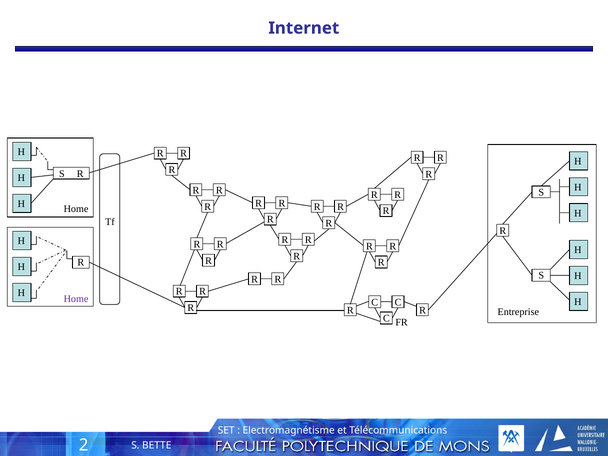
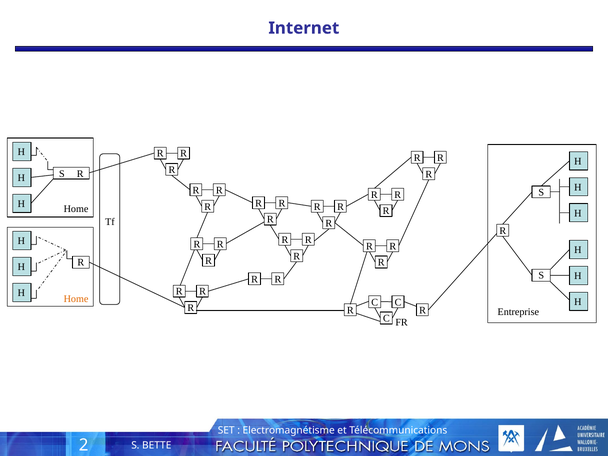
Home colour: purple -> orange (76, 299)
